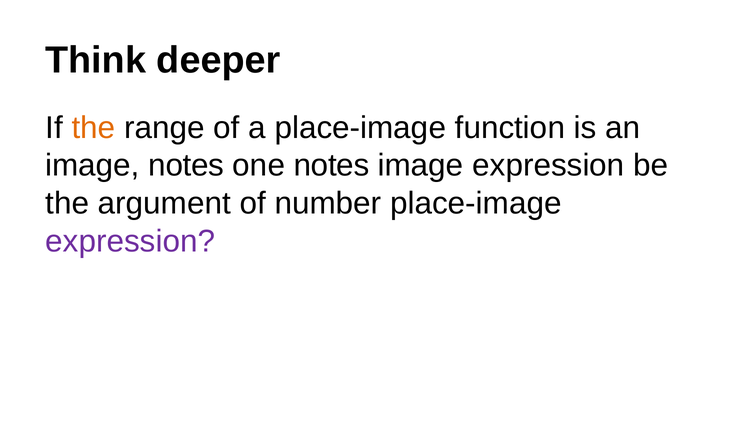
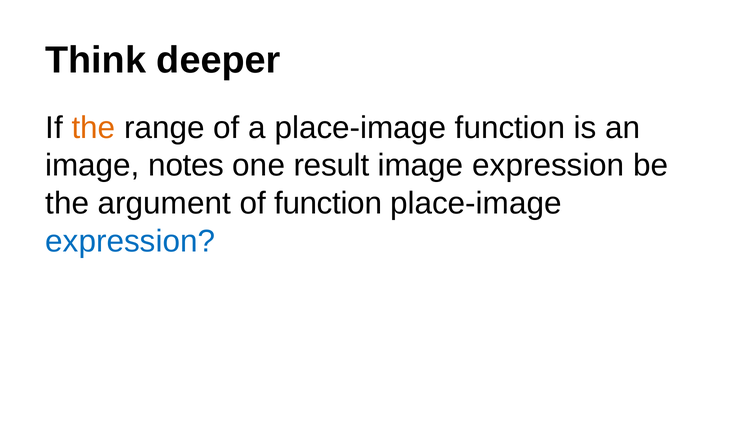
one notes: notes -> result (332, 166)
of number: number -> function (328, 203)
expression colour: purple -> blue (130, 241)
